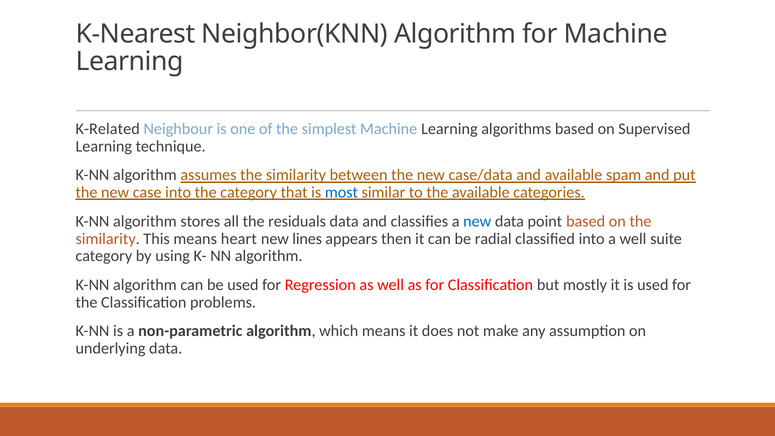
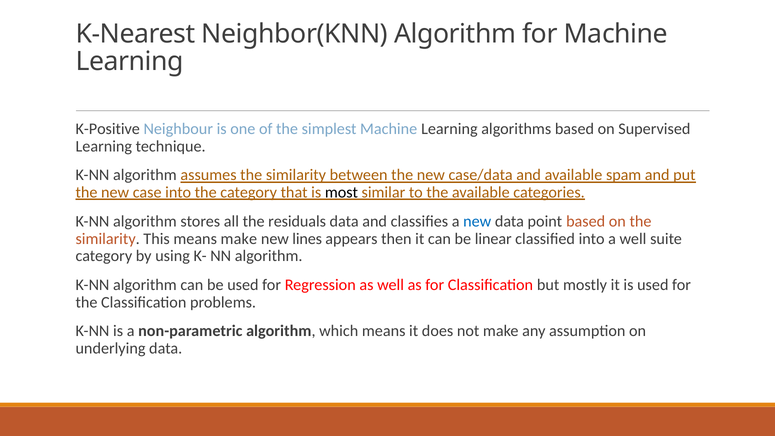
K-Related: K-Related -> K-Positive (108, 129)
most colour: blue -> black (341, 192)
means heart: heart -> make (239, 239)
radial: radial -> linear (493, 239)
